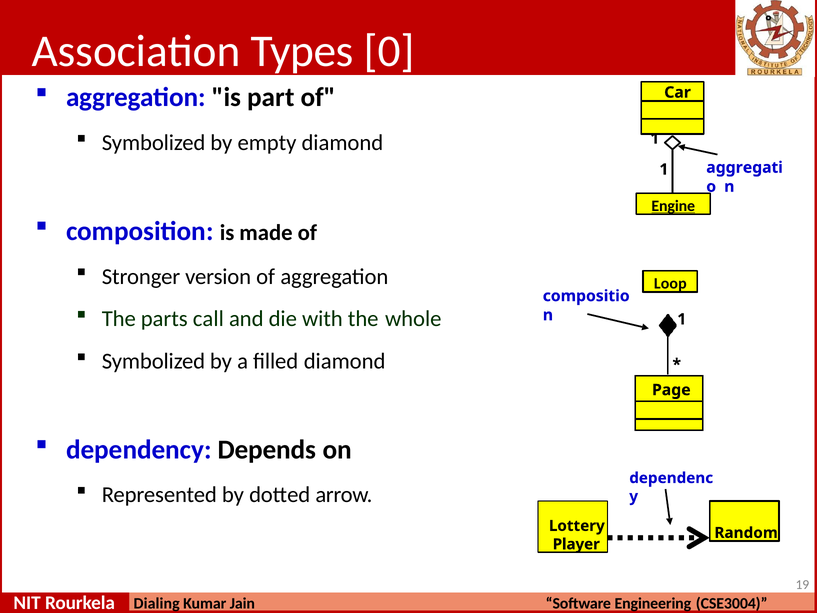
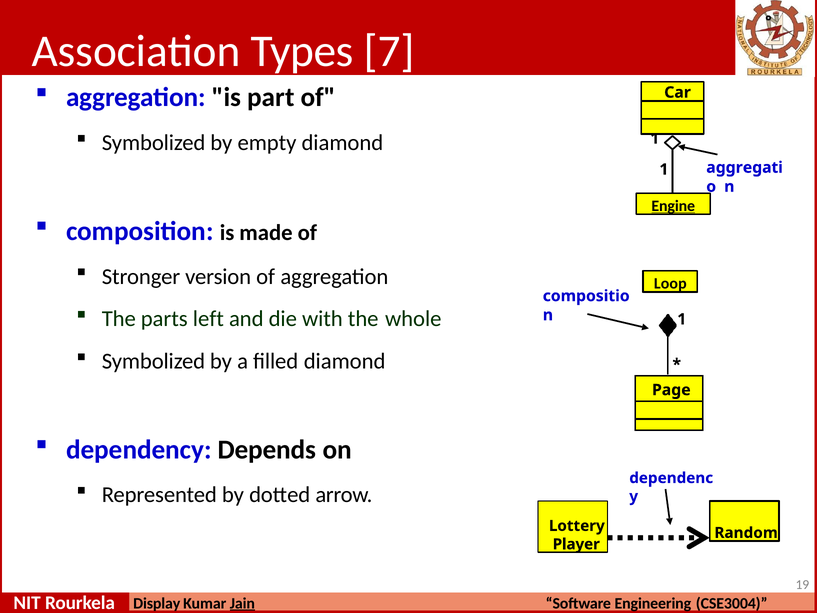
0: 0 -> 7 (389, 51)
call: call -> left (208, 319)
Dialing: Dialing -> Display (157, 603)
Jain underline: none -> present (242, 603)
